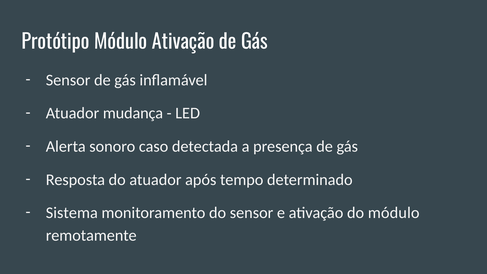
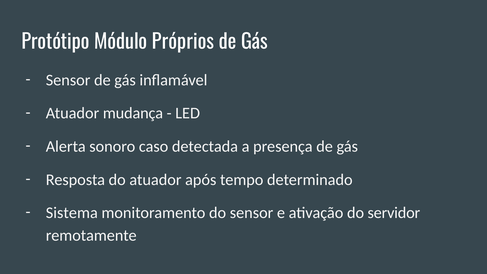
Módulo Ativação: Ativação -> Próprios (183, 42)
do módulo: módulo -> servidor (394, 213)
